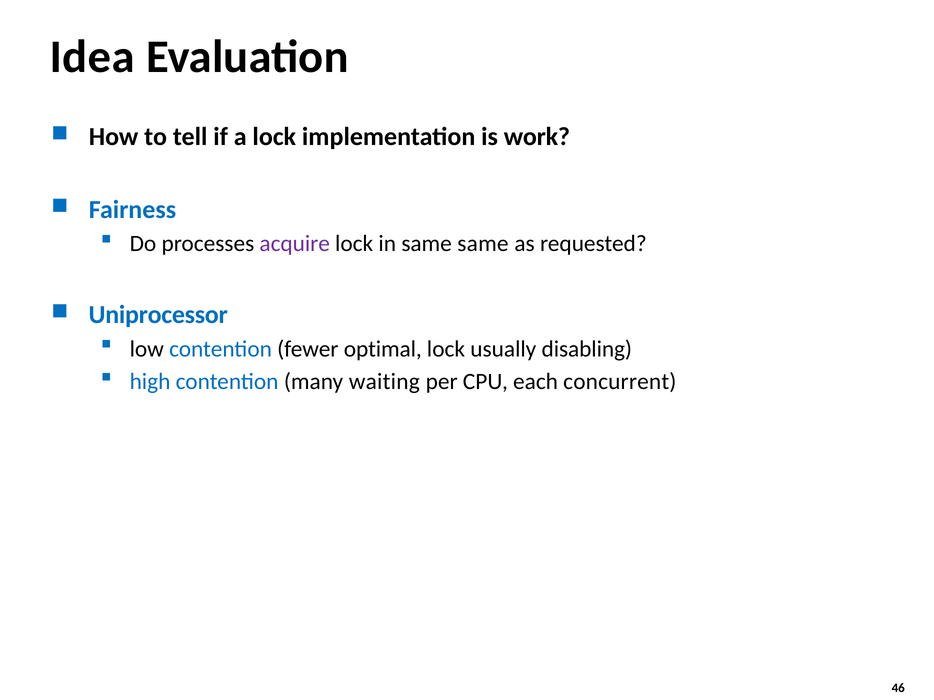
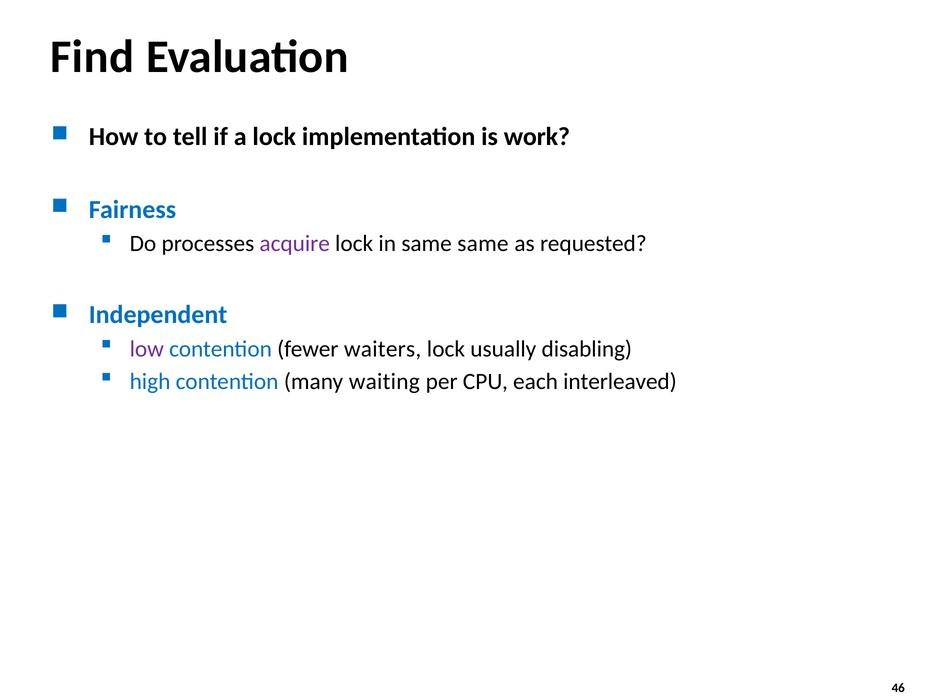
Idea: Idea -> Find (92, 57)
Uniprocessor: Uniprocessor -> Independent (158, 315)
low colour: black -> purple (147, 349)
optimal: optimal -> waiters (383, 349)
concurrent: concurrent -> interleaved (620, 382)
